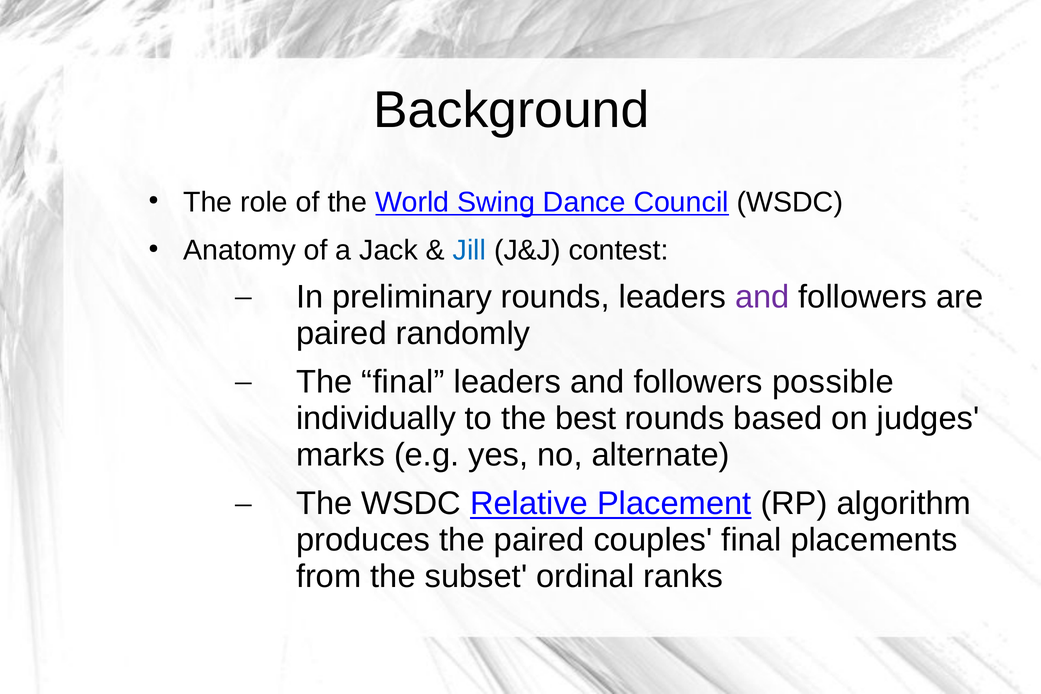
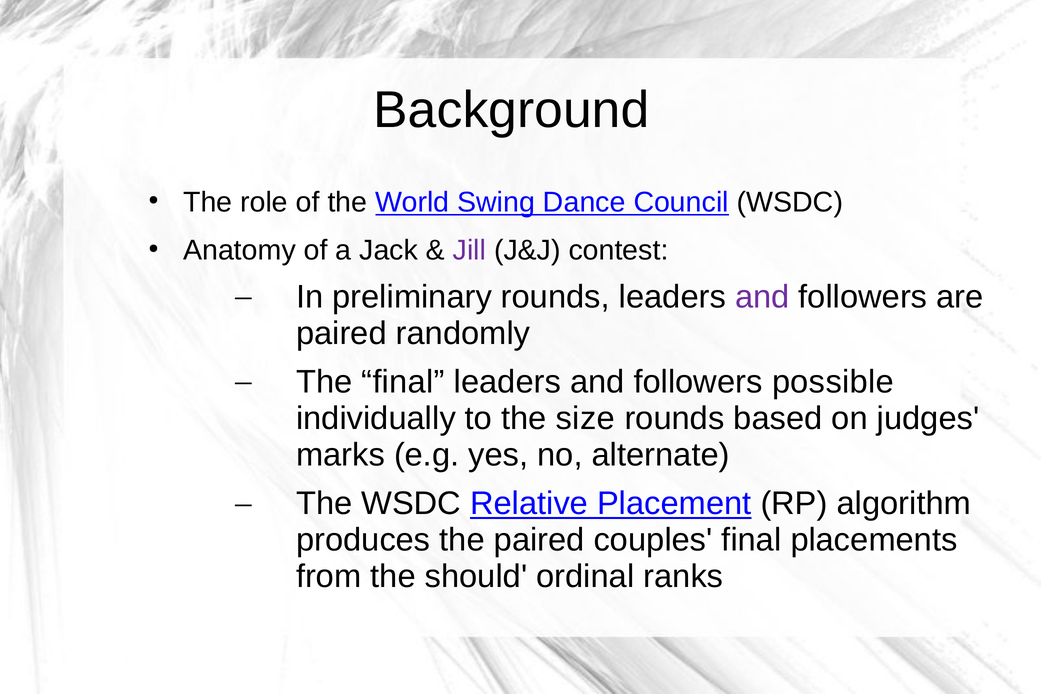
Jill colour: blue -> purple (470, 250)
best: best -> size (585, 418)
subset: subset -> should (476, 577)
